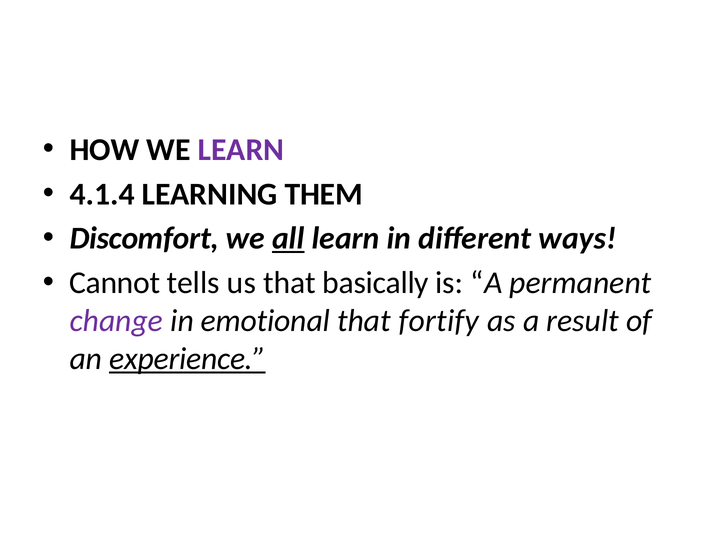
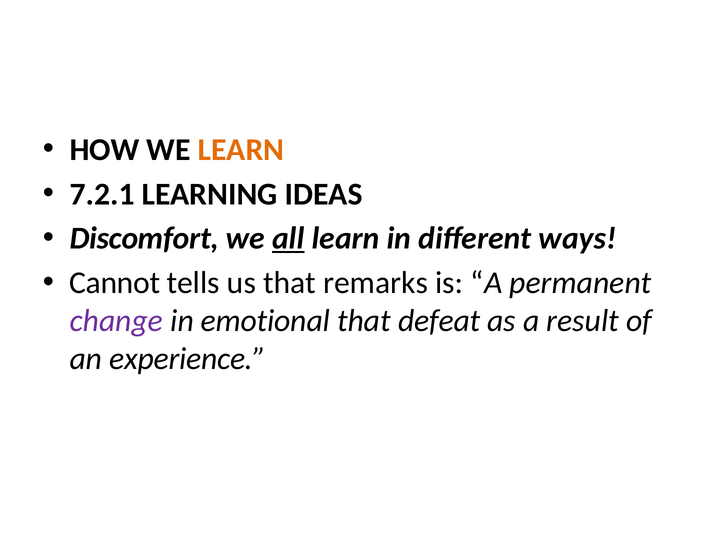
LEARN colour: purple -> orange (241, 150)
4.1.4: 4.1.4 -> 7.2.1 (102, 194)
THEM: THEM -> IDEAS (324, 194)
basically: basically -> remarks (376, 283)
fortify: fortify -> defeat (439, 321)
experience underline: present -> none (188, 359)
